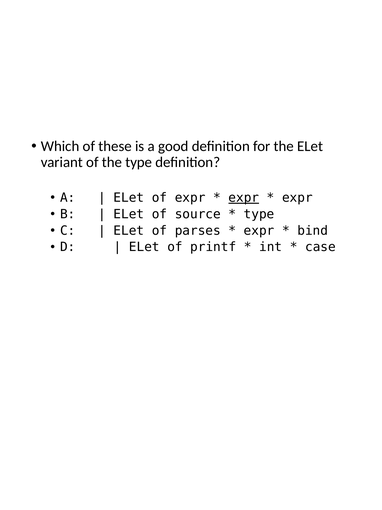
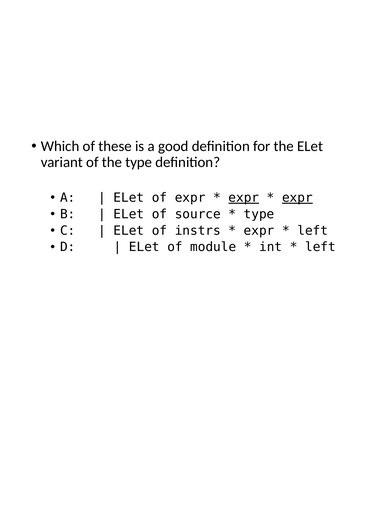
expr underline: none -> present (297, 198)
parses: parses -> instrs (198, 230)
bind: bind -> left (313, 230)
printf: printf -> module (213, 247)
case: case -> left (320, 247)
